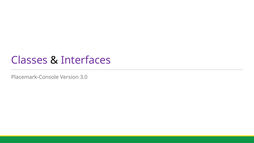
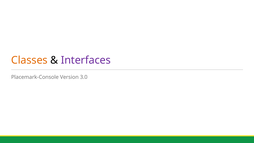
Classes colour: purple -> orange (29, 60)
